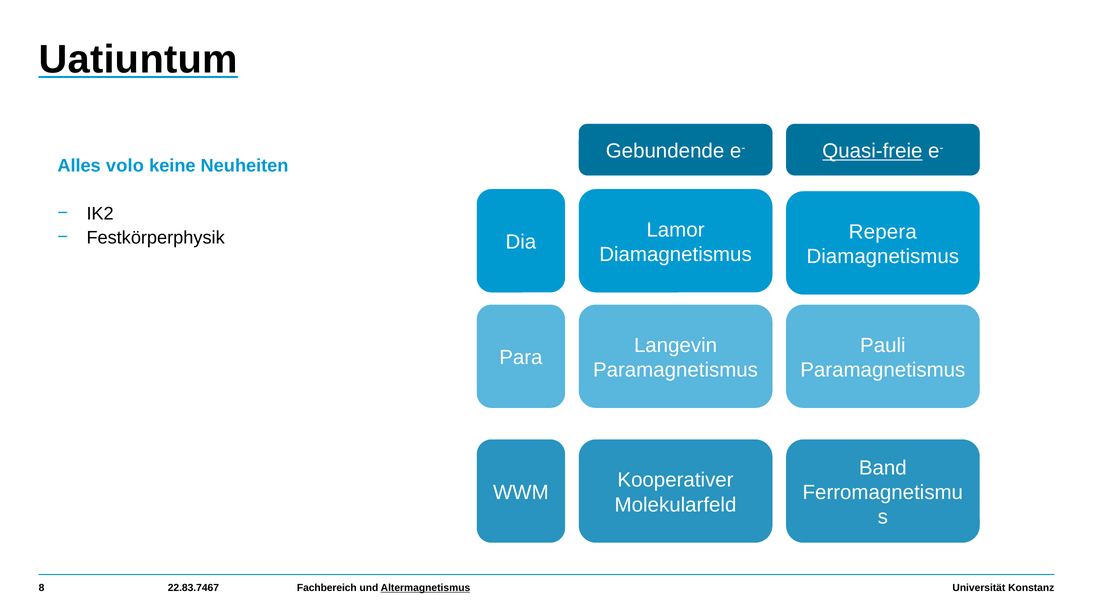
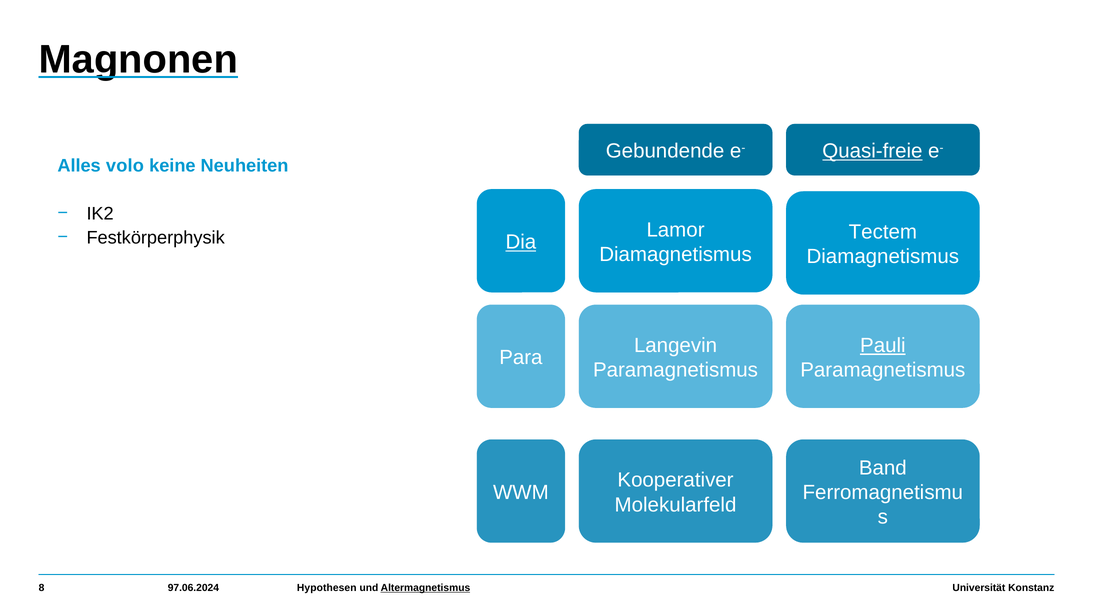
Uatiuntum: Uatiuntum -> Magnonen (138, 59)
Repera: Repera -> Tectem (883, 232)
Dia underline: none -> present (521, 242)
Pauli underline: none -> present (883, 345)
22.83.7467: 22.83.7467 -> 97.06.2024 (193, 588)
Fachbereich: Fachbereich -> Hypothesen (327, 588)
